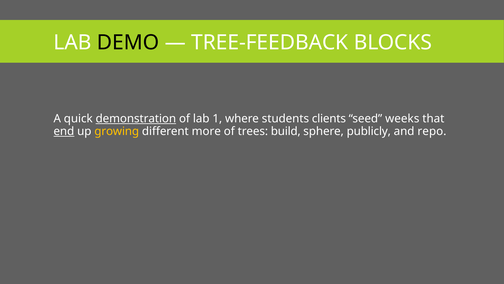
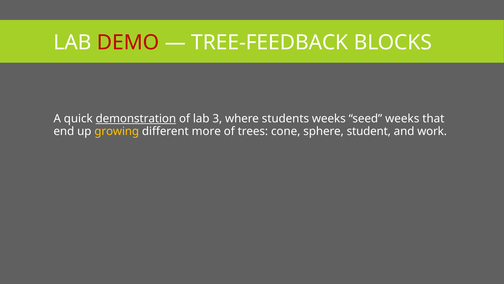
DEMO colour: black -> red (128, 42)
1: 1 -> 3 (217, 119)
students clients: clients -> weeks (329, 119)
end underline: present -> none (64, 131)
build: build -> cone (286, 131)
publicly: publicly -> student (369, 131)
repo: repo -> work (432, 131)
